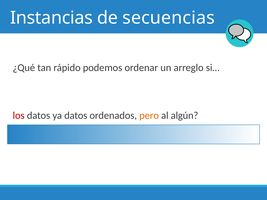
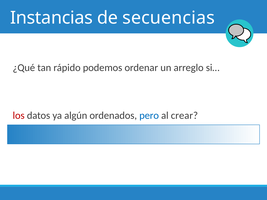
ya datos: datos -> algún (76, 116)
pero colour: orange -> blue (149, 116)
algún: algún -> crear (184, 116)
